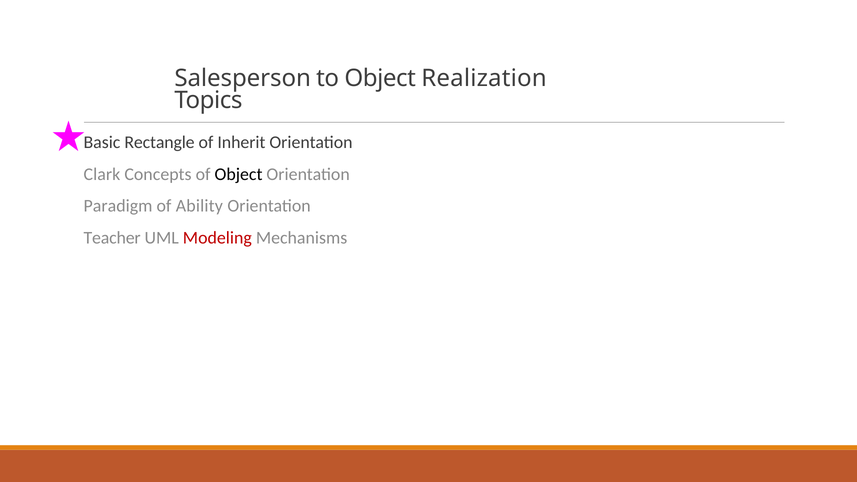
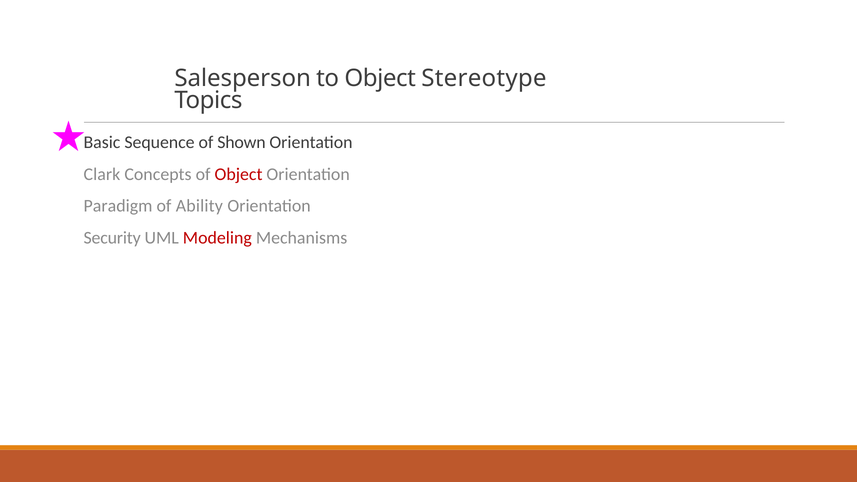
Realization: Realization -> Stereotype (484, 78)
Rectangle: Rectangle -> Sequence (159, 142)
Inherit: Inherit -> Shown (241, 142)
Object colour: black -> red (239, 174)
Teacher: Teacher -> Security (112, 238)
